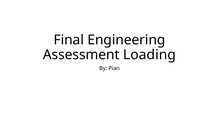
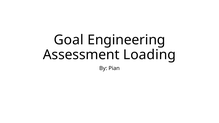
Final: Final -> Goal (69, 40)
